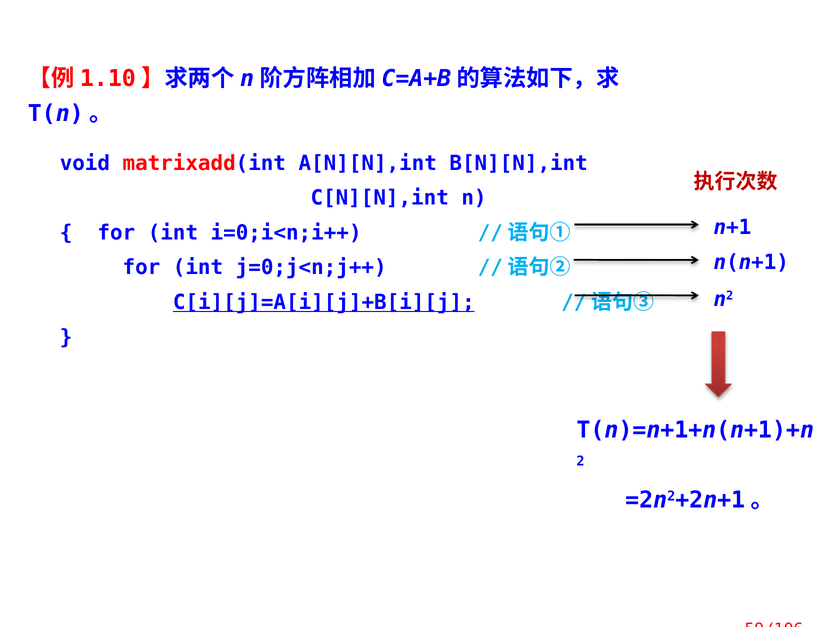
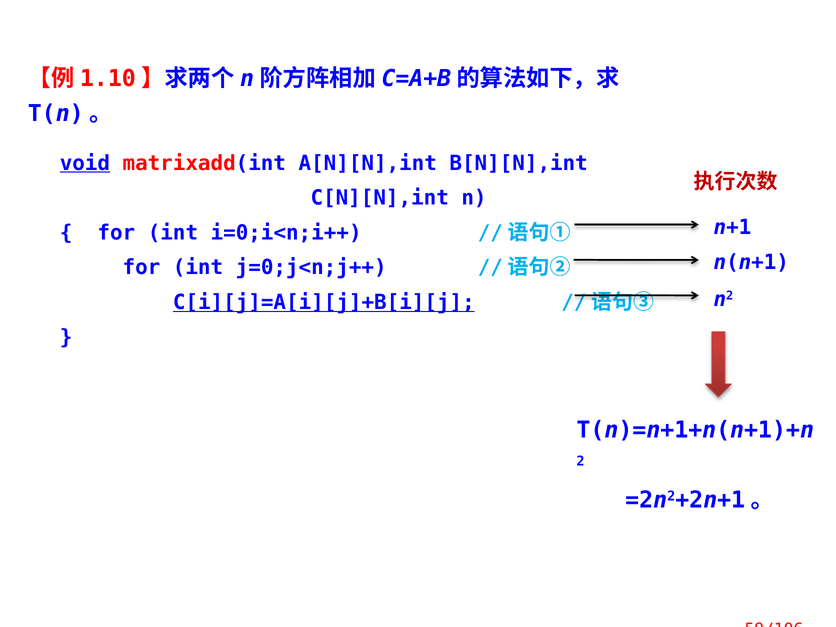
void underline: none -> present (85, 163)
